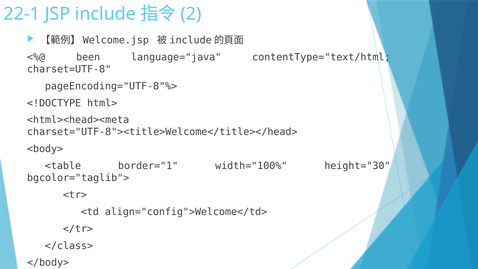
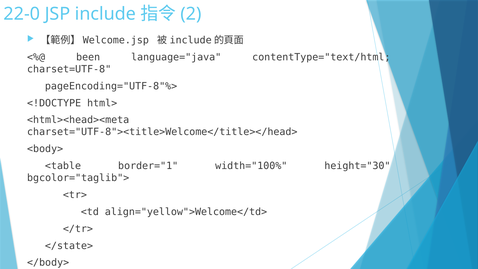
22-1: 22-1 -> 22-0 (22, 14)
align="config">Welcome</td>: align="config">Welcome</td> -> align="yellow">Welcome</td> (186, 212)
</class>: </class> -> </state> (69, 246)
